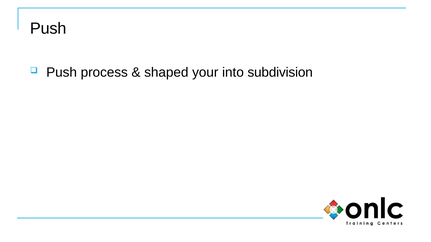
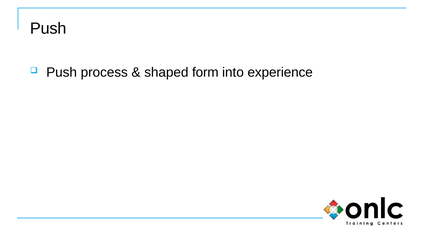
your: your -> form (205, 73)
subdivision: subdivision -> experience (280, 73)
